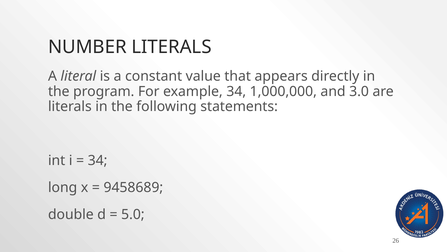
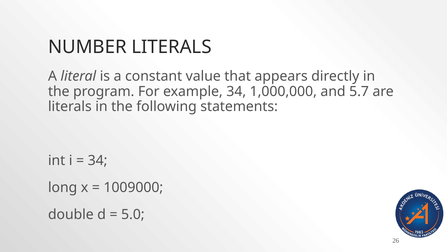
3.0: 3.0 -> 5.7 (359, 91)
9458689: 9458689 -> 1009000 (133, 187)
